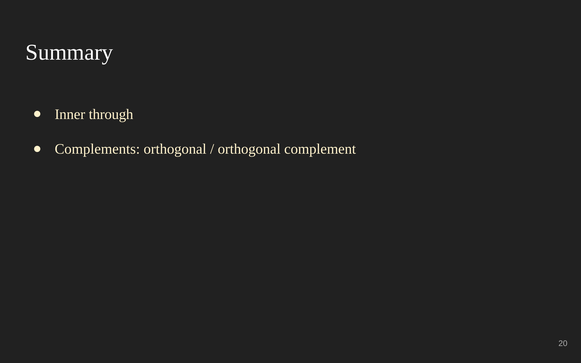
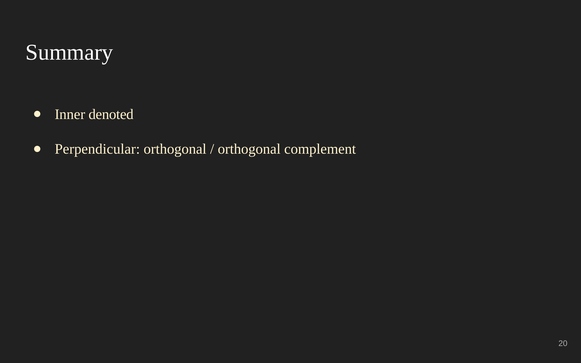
through: through -> denoted (111, 114)
Complements: Complements -> Perpendicular (97, 149)
